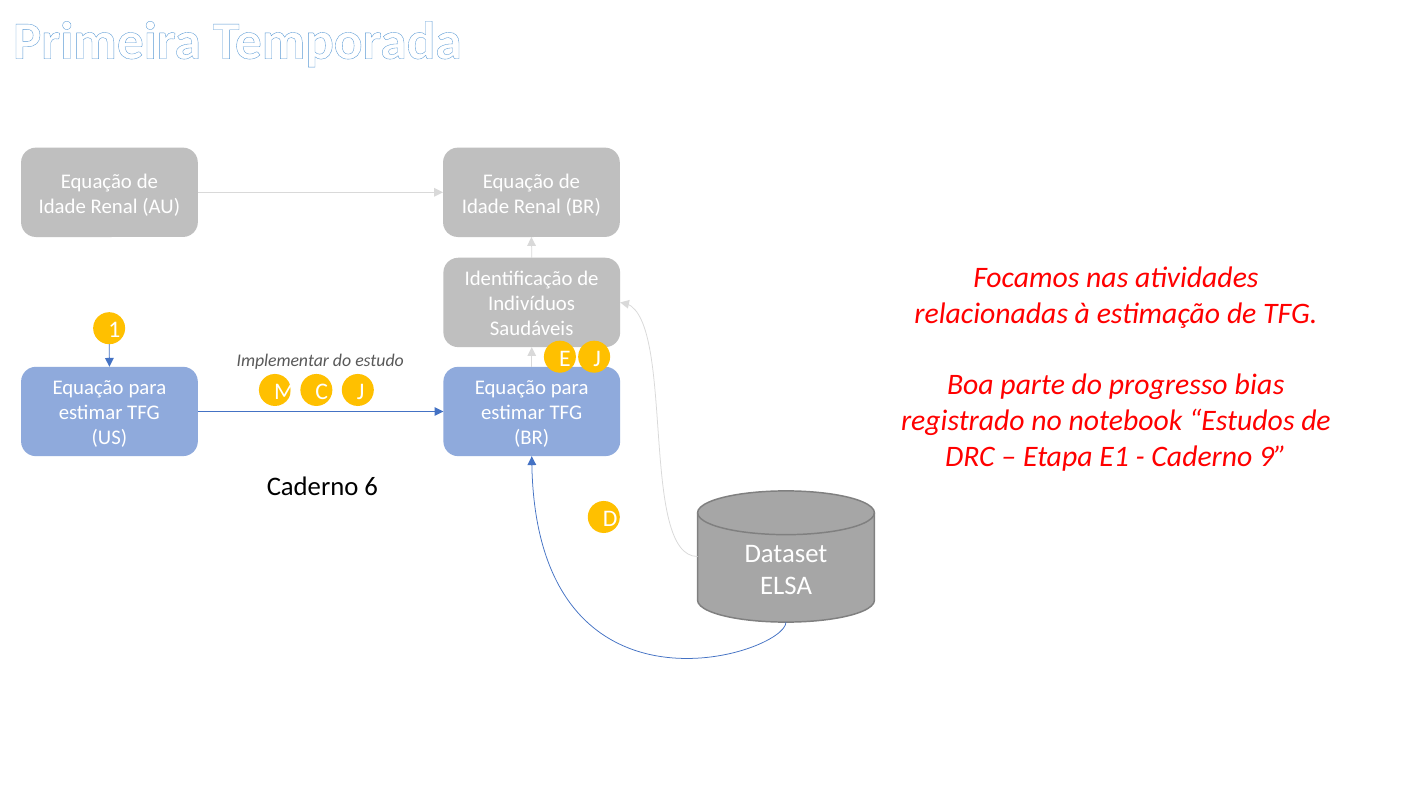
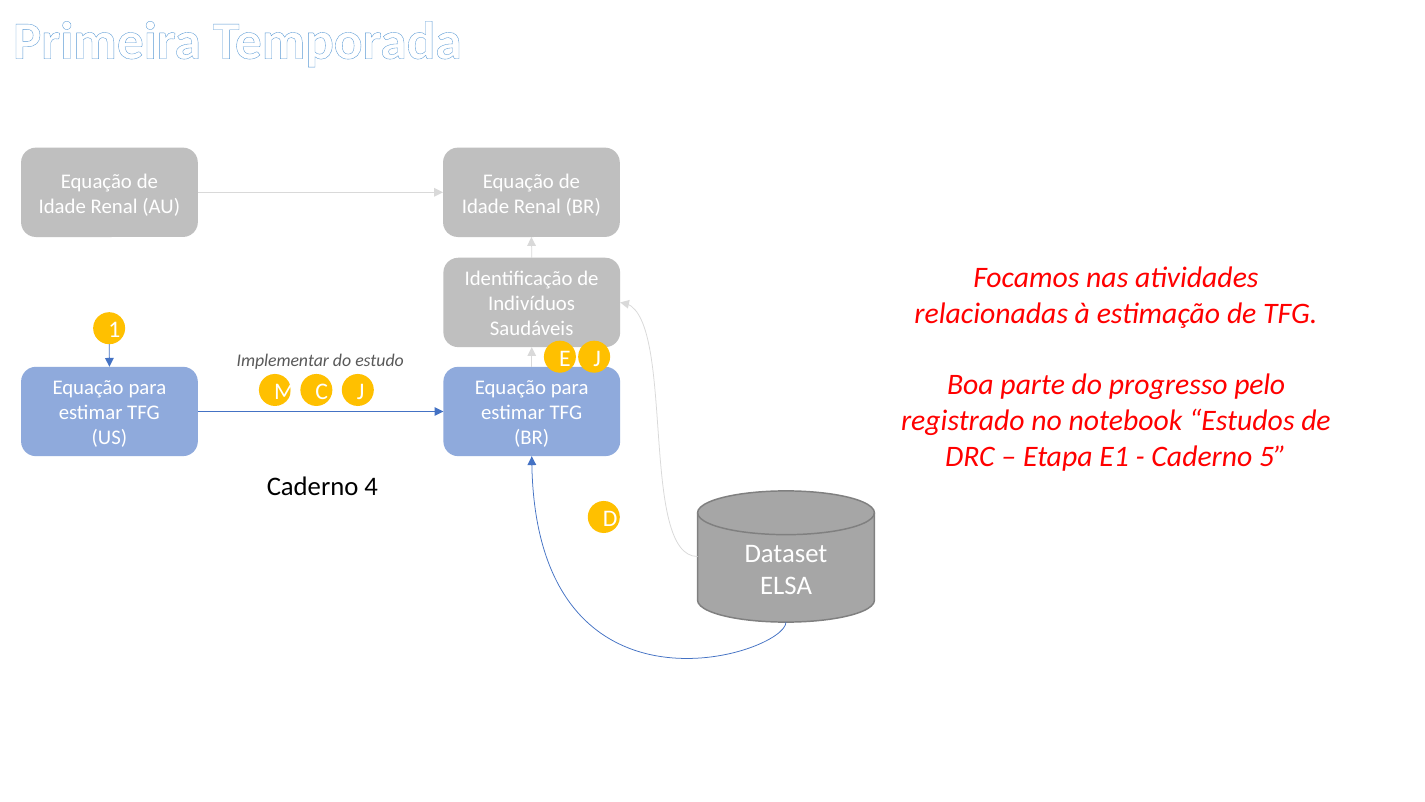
bias: bias -> pelo (1260, 385)
9: 9 -> 5 (1273, 456)
6: 6 -> 4 (371, 487)
